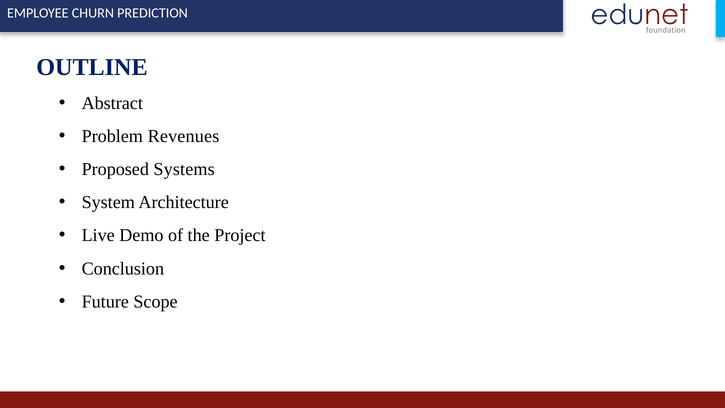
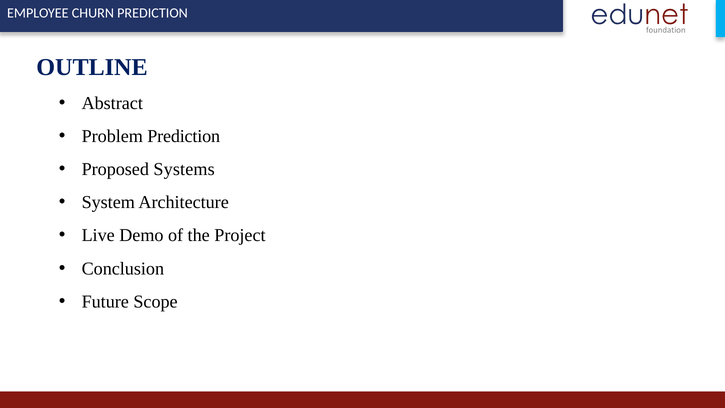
Problem Revenues: Revenues -> Prediction (184, 136)
